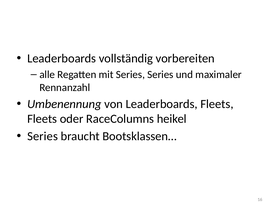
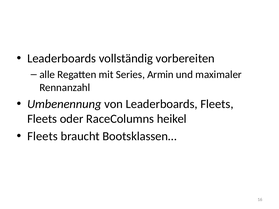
Series Series: Series -> Armin (160, 75)
Series: Series -> Fleets (43, 136)
